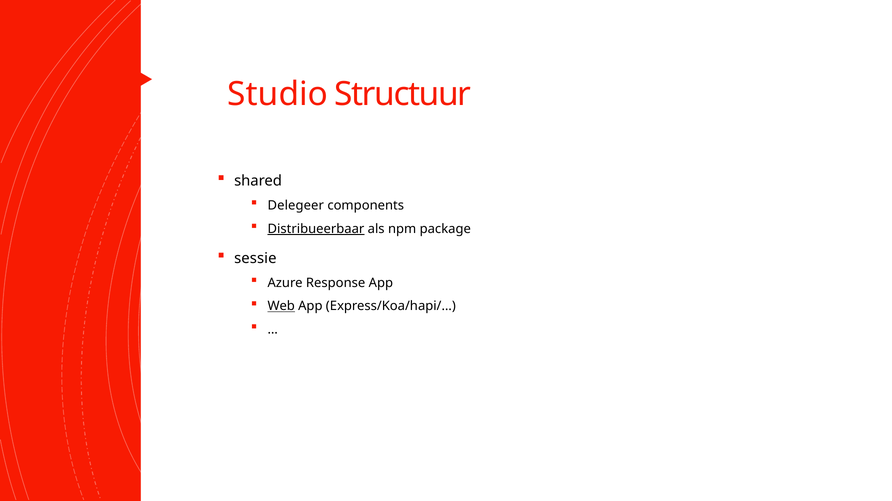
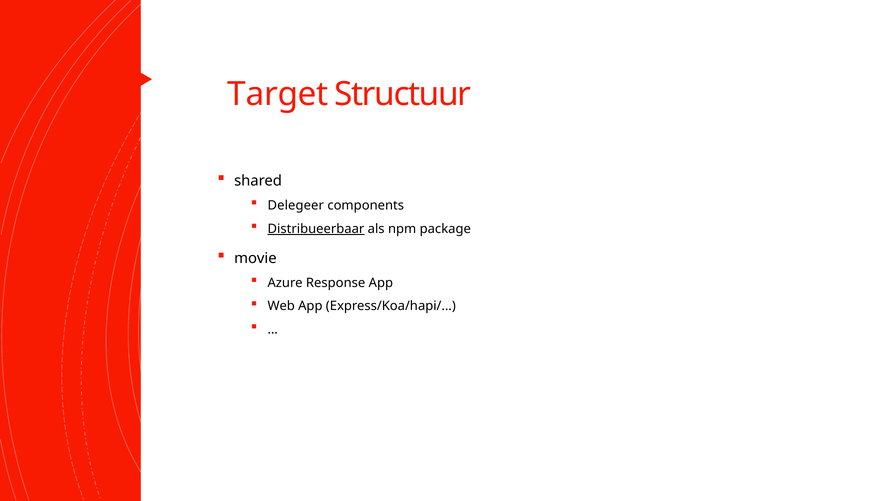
Studio: Studio -> Target (278, 95)
sessie: sessie -> movie (255, 259)
Web underline: present -> none (281, 307)
